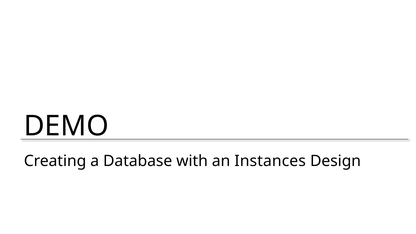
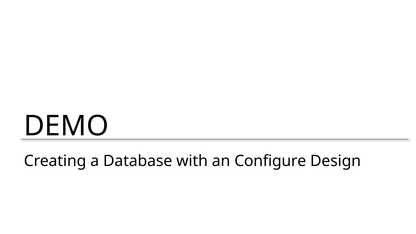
Instances: Instances -> Configure (270, 161)
